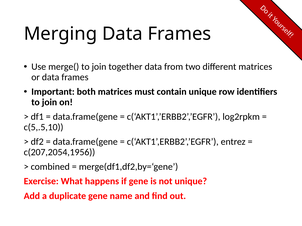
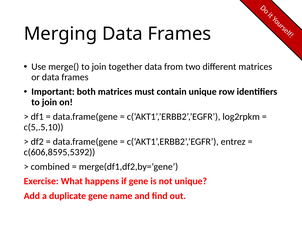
c(207,2054,1956: c(207,2054,1956 -> c(606,8595,5392 (59, 152)
